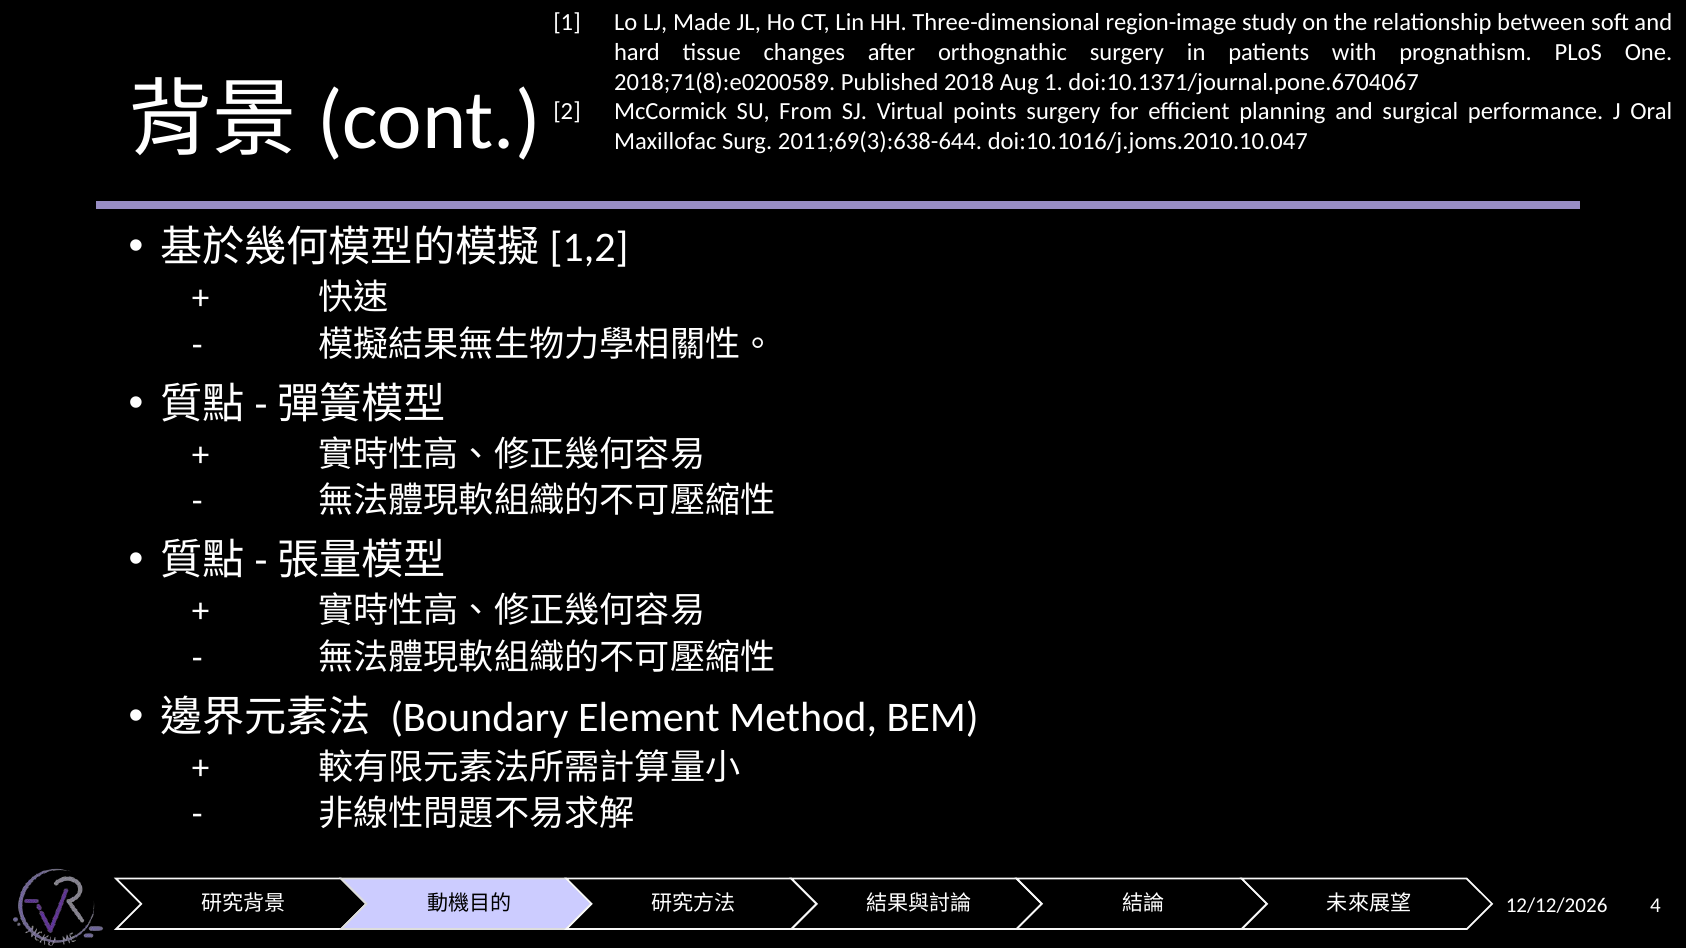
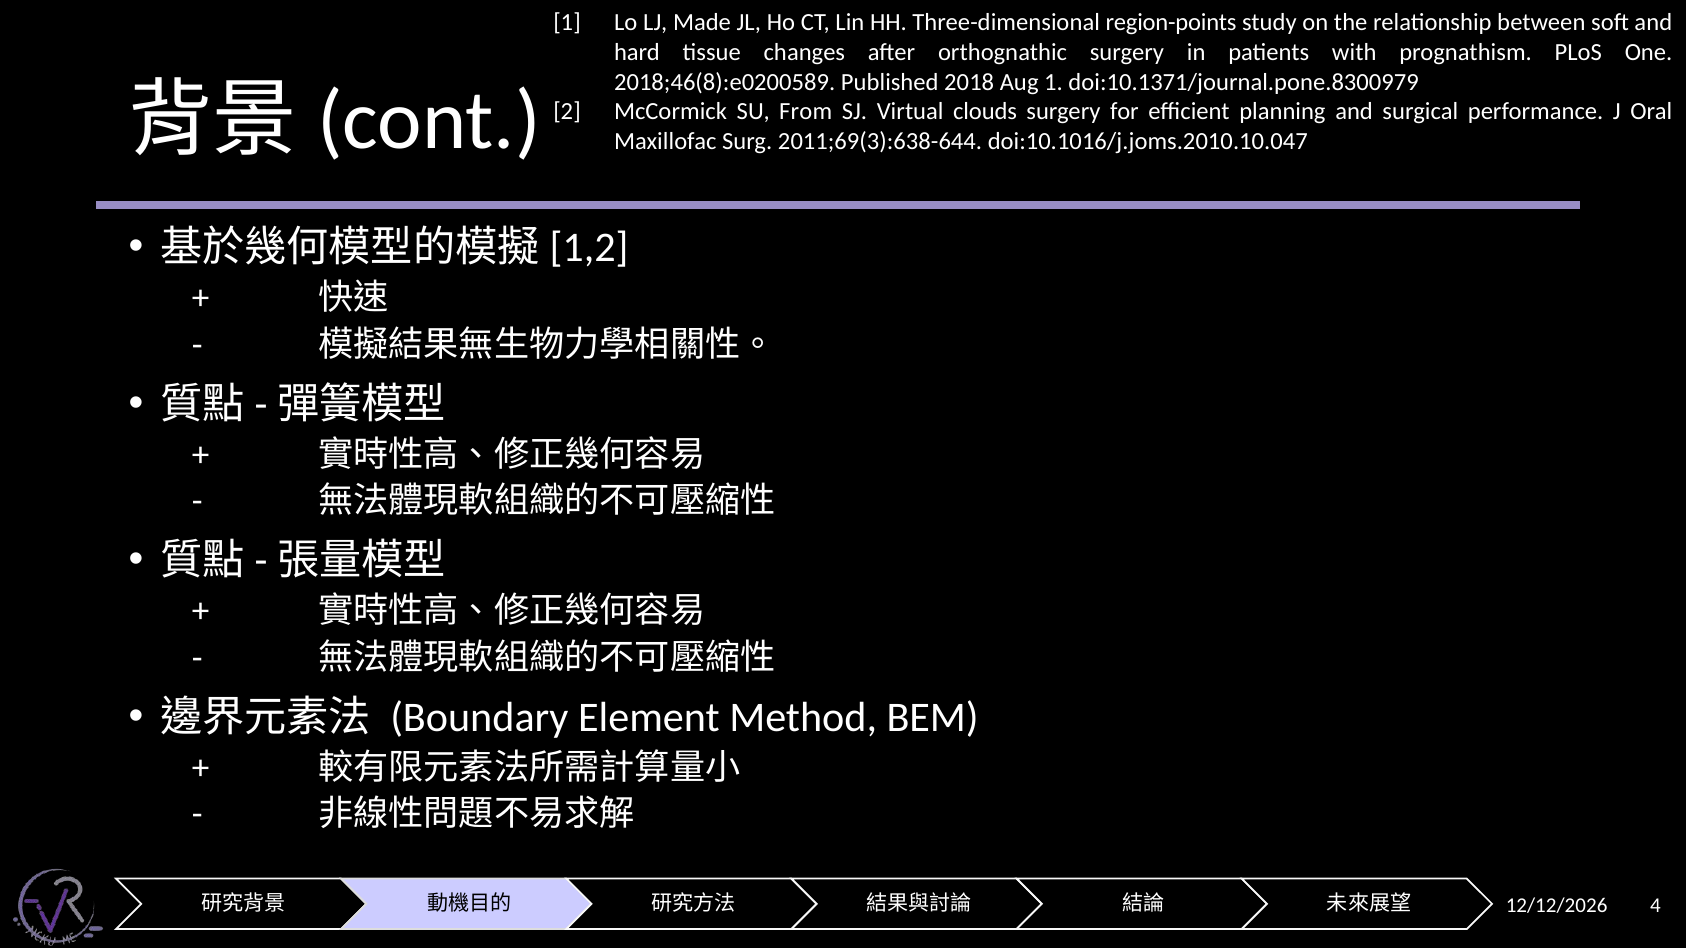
region-image: region-image -> region-points (1171, 23)
2018;71(8):e0200589: 2018;71(8):e0200589 -> 2018;46(8):e0200589 (725, 82)
doi:10.1371/journal.pone.6704067: doi:10.1371/journal.pone.6704067 -> doi:10.1371/journal.pone.8300979 (1244, 82)
points: points -> clouds (985, 112)
